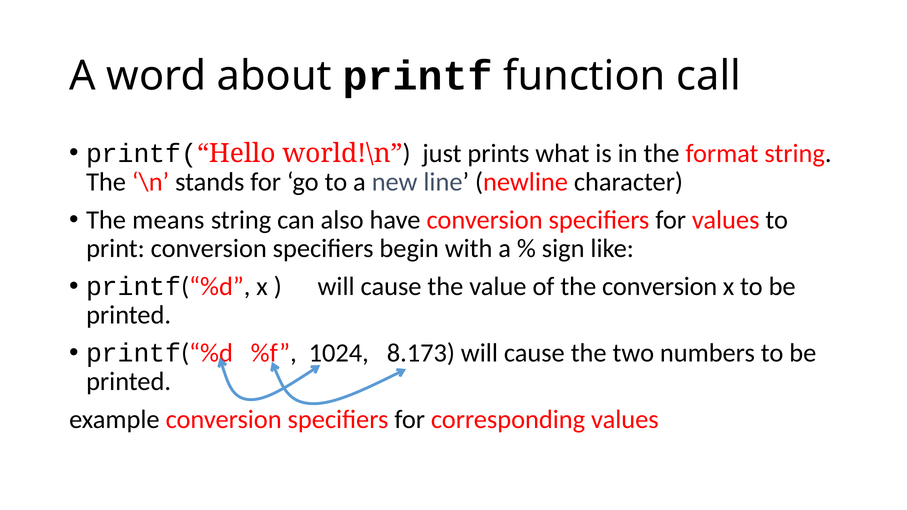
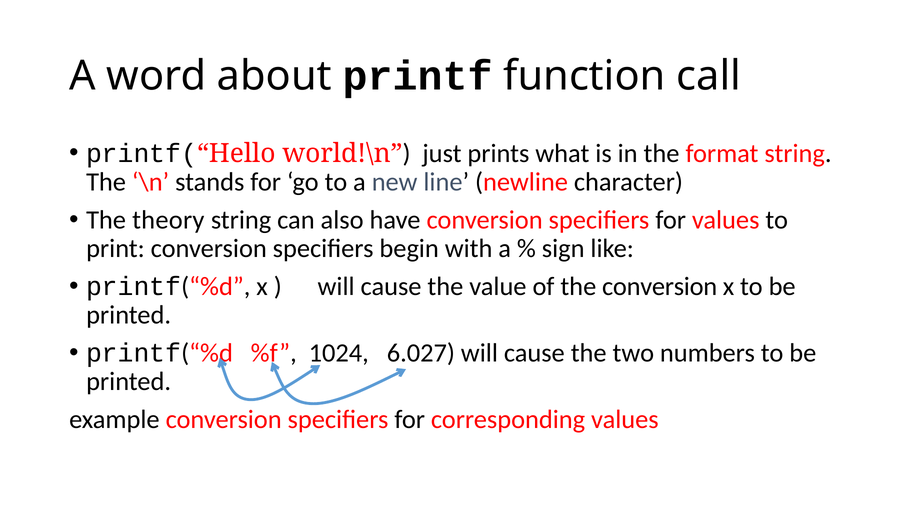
means: means -> theory (168, 220)
8.173: 8.173 -> 6.027 (421, 353)
